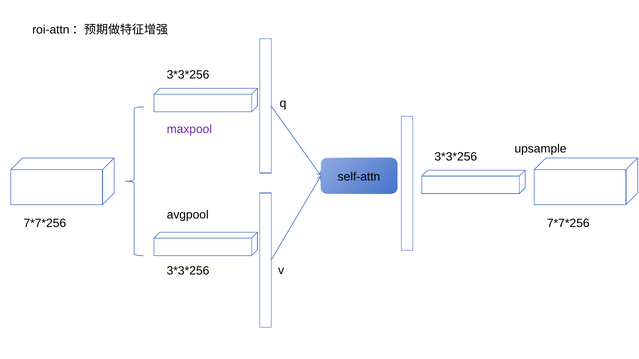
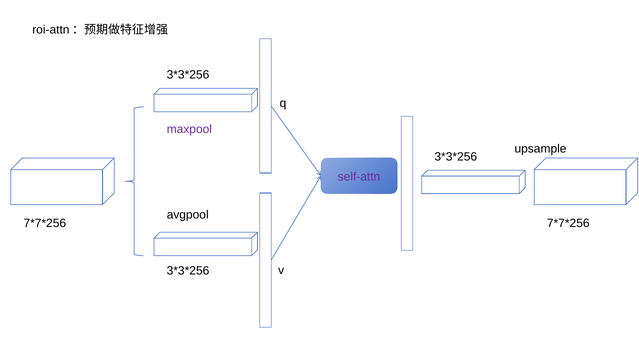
self-attn colour: black -> purple (359, 177)
